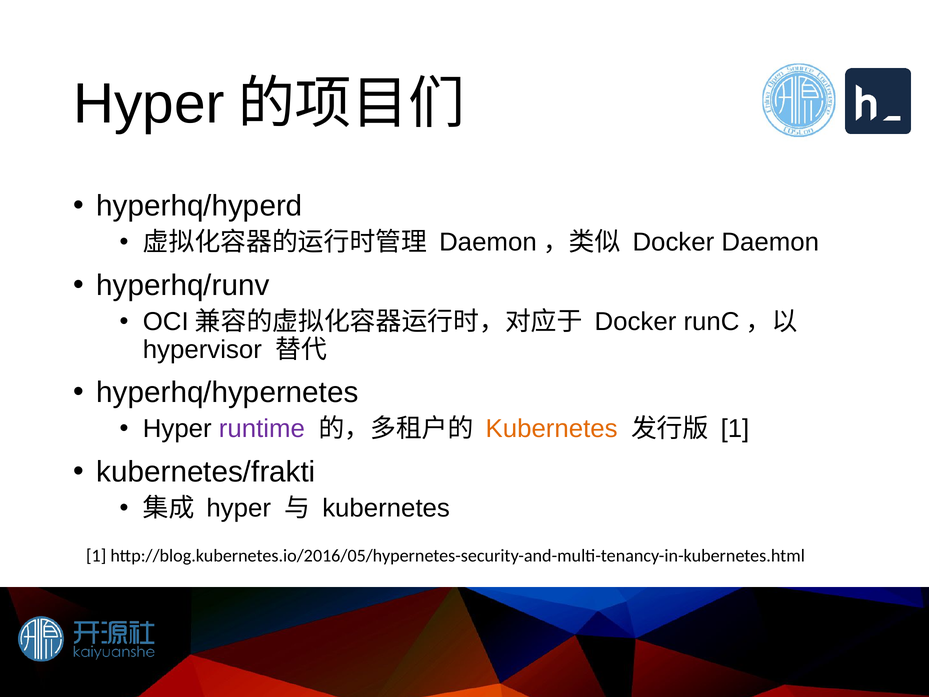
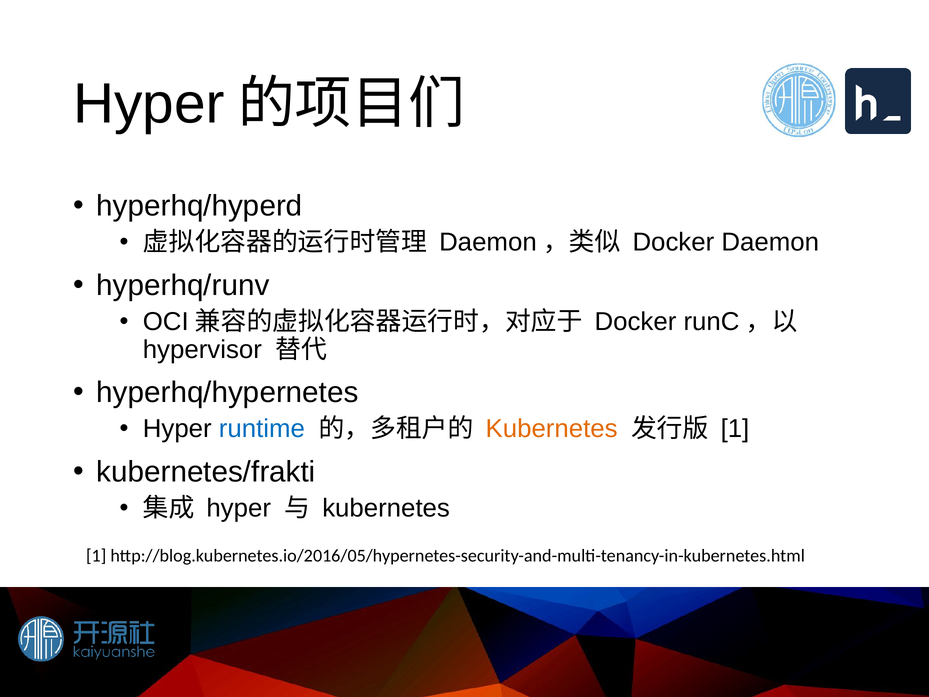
runtime colour: purple -> blue (262, 429)
